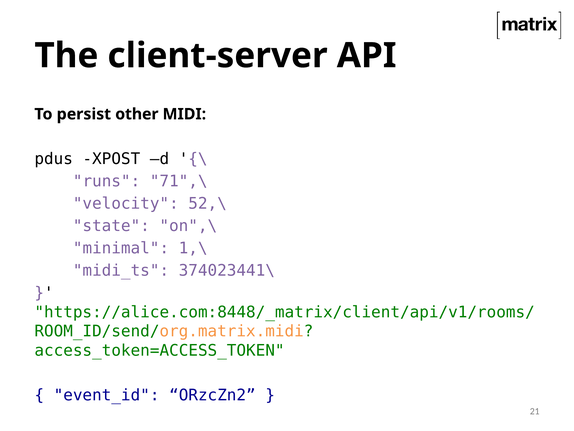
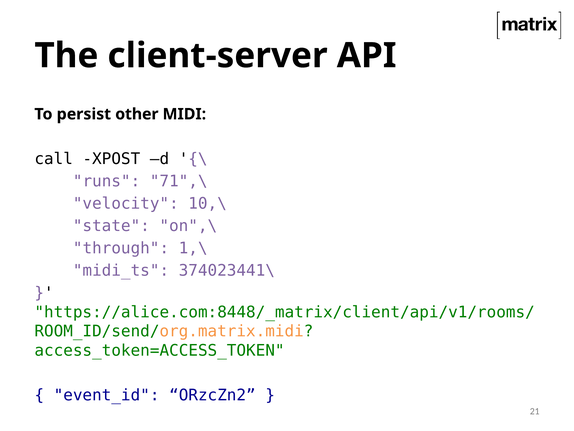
pdus: pdus -> call (54, 159)
52,\: 52,\ -> 10,\ (208, 203)
minimal: minimal -> through (121, 248)
